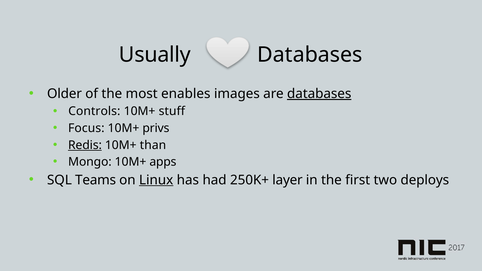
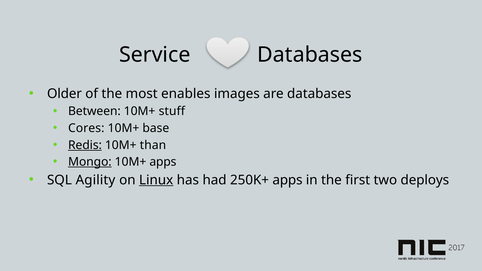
Usually: Usually -> Service (155, 55)
databases underline: present -> none (319, 94)
Controls: Controls -> Between (94, 111)
Focus: Focus -> Cores (86, 128)
privs: privs -> base (156, 128)
Mongo underline: none -> present (90, 162)
Teams: Teams -> Agility (95, 180)
250K+ layer: layer -> apps (288, 180)
